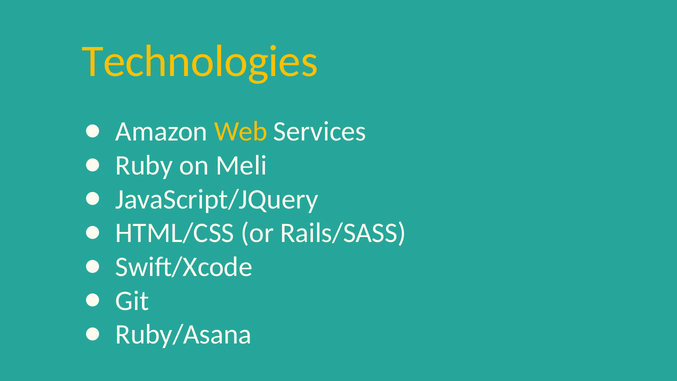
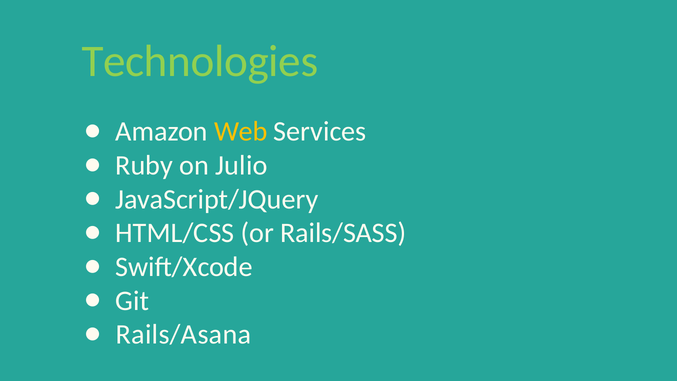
Technologies colour: yellow -> light green (200, 62)
Meli: Meli -> Julio (241, 165)
Ruby/Asana: Ruby/Asana -> Rails/Asana (183, 335)
